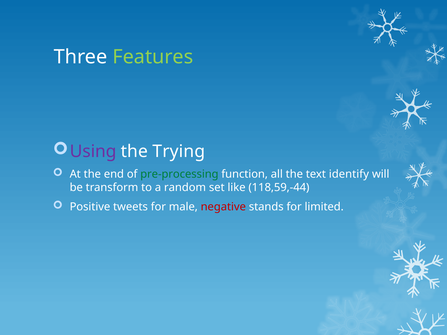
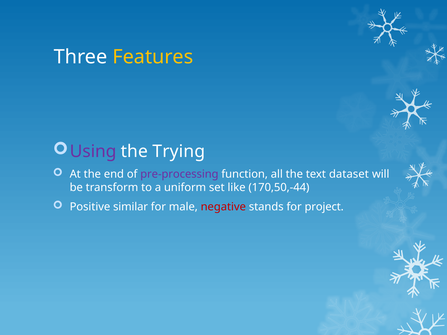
Features colour: light green -> yellow (153, 57)
pre-processing colour: green -> purple (179, 174)
identify: identify -> dataset (349, 174)
random: random -> uniform (185, 188)
118,59,-44: 118,59,-44 -> 170,50,-44 (279, 188)
tweets: tweets -> similar (131, 207)
limited: limited -> project (324, 207)
